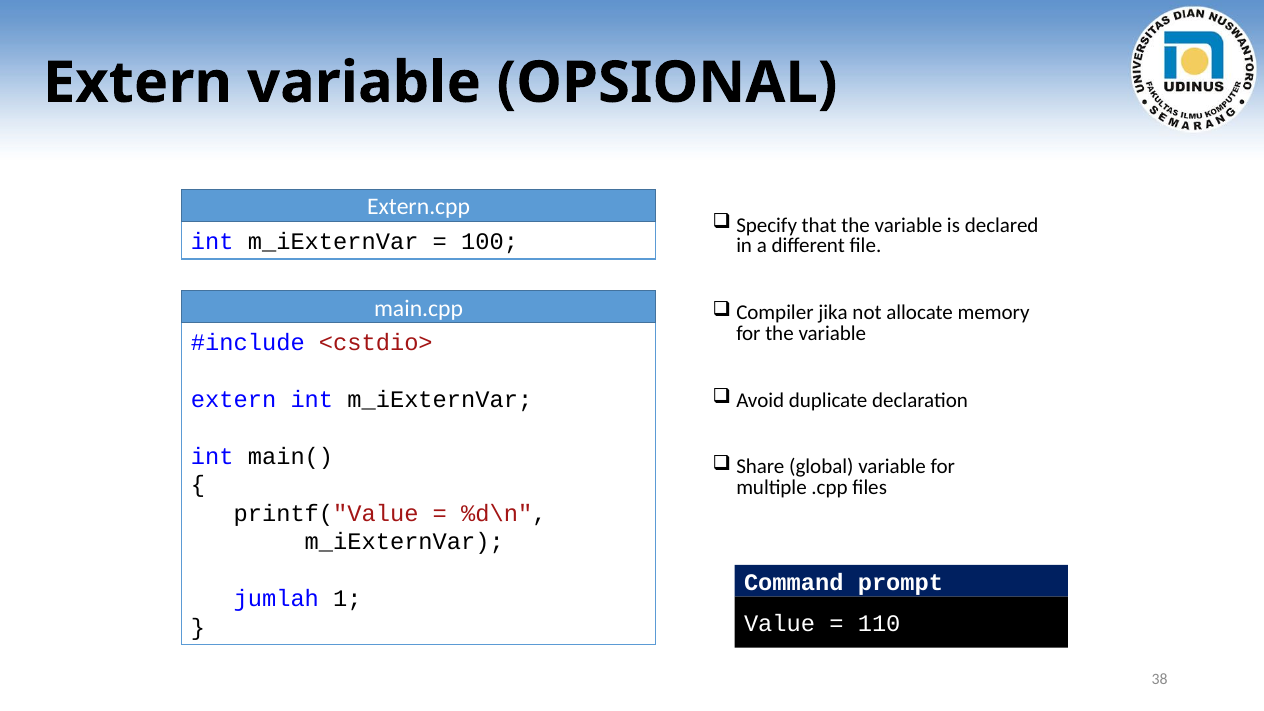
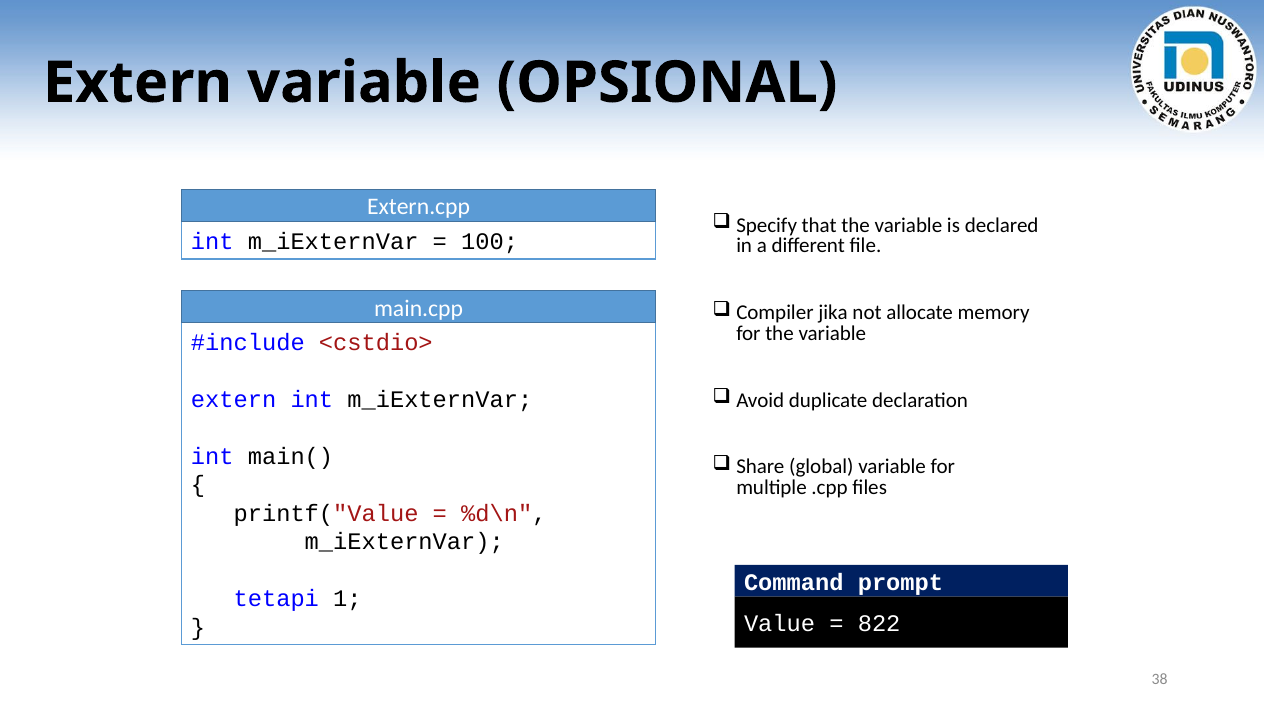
jumlah: jumlah -> tetapi (276, 599)
110: 110 -> 822 (879, 624)
